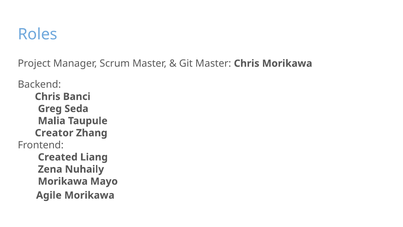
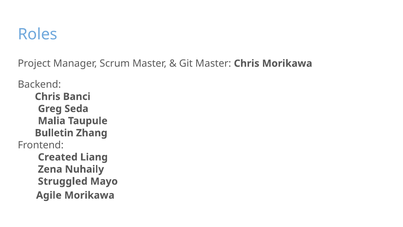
Creator: Creator -> Bulletin (54, 133)
Morikawa: Morikawa -> Struggled (63, 181)
